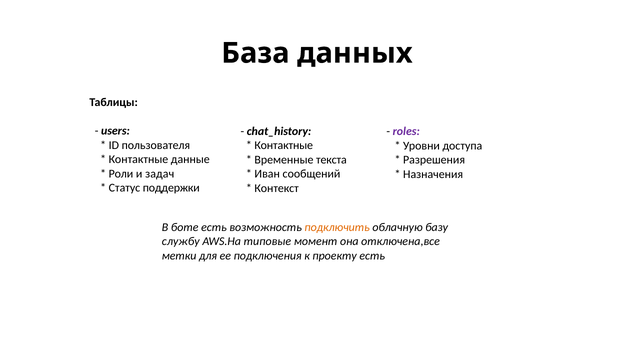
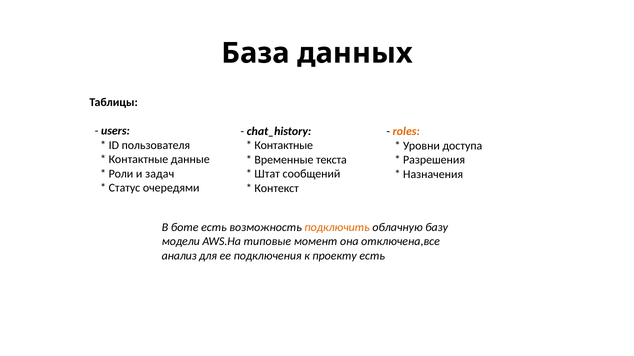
roles colour: purple -> orange (406, 132)
Иван: Иван -> Штат (267, 174)
поддержки: поддержки -> очередями (171, 188)
службу: службу -> модели (181, 242)
метки: метки -> анализ (179, 256)
